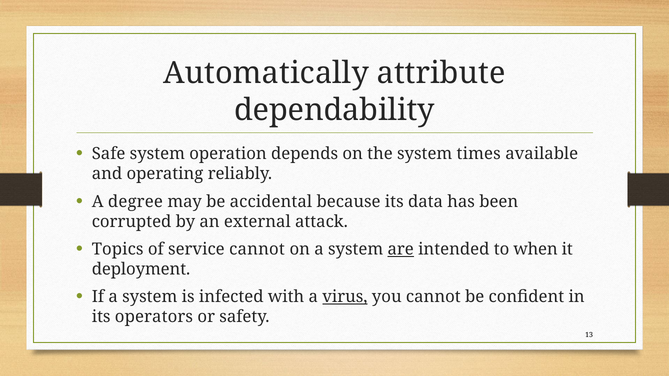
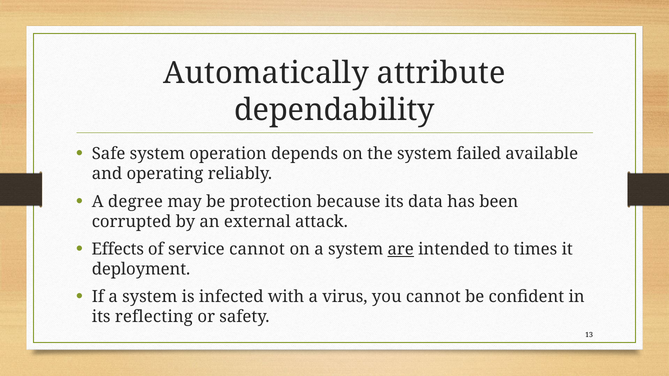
times: times -> failed (479, 154)
accidental: accidental -> protection (271, 202)
Topics: Topics -> Effects (118, 249)
when: when -> times (535, 249)
virus underline: present -> none (345, 297)
operators: operators -> reflecting (154, 317)
